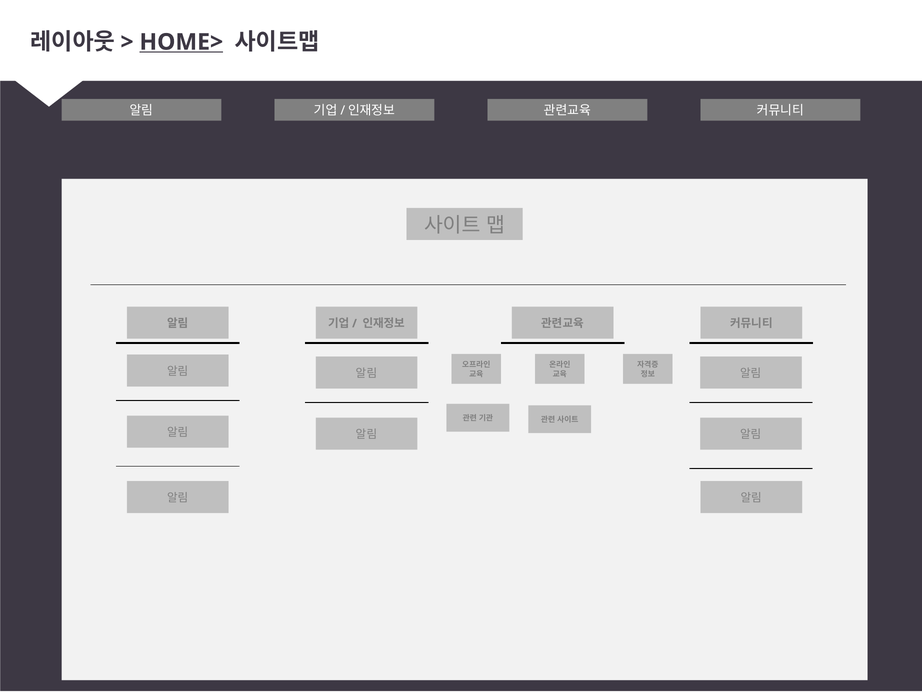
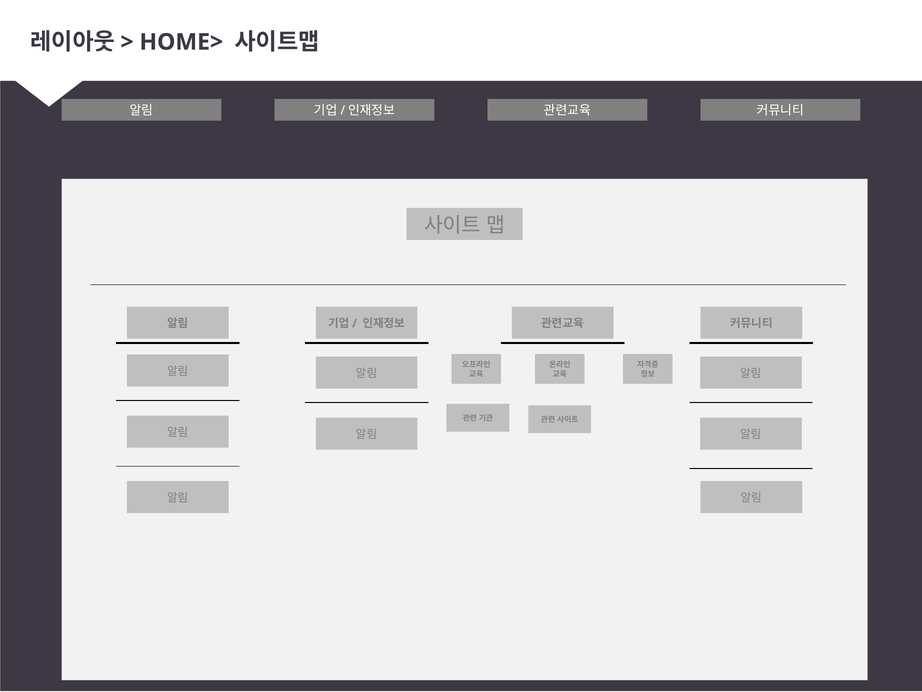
HOME> underline: present -> none (181, 42)
